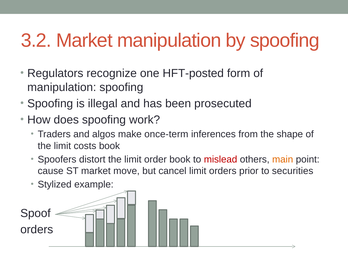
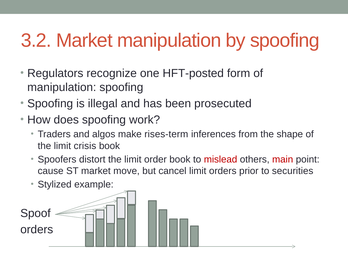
once-term: once-term -> rises-term (166, 134)
costs: costs -> crisis (85, 146)
main colour: orange -> red (283, 159)
